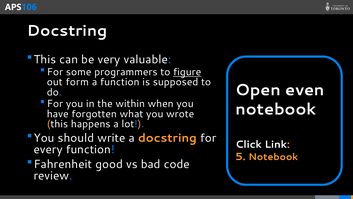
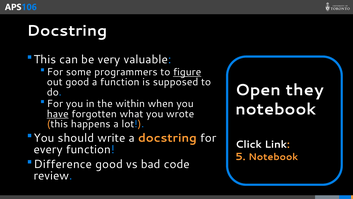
out form: form -> good (77, 82)
even: even -> they (305, 90)
have underline: none -> present (58, 114)
Fahrenheit: Fahrenheit -> Difference (63, 164)
